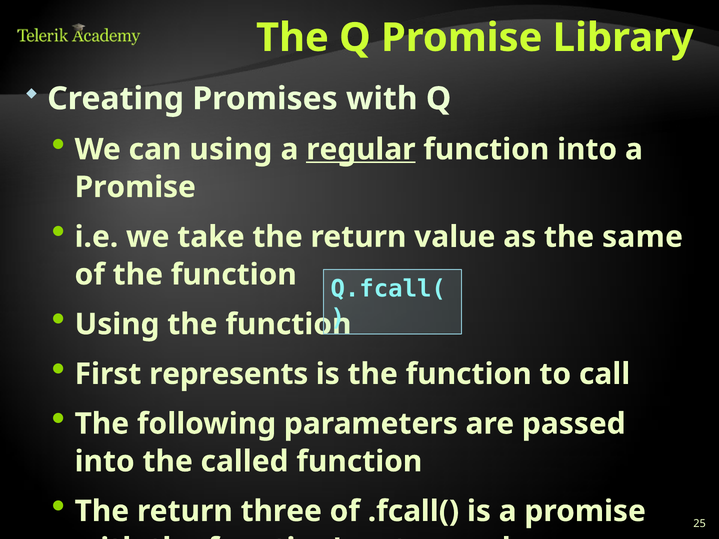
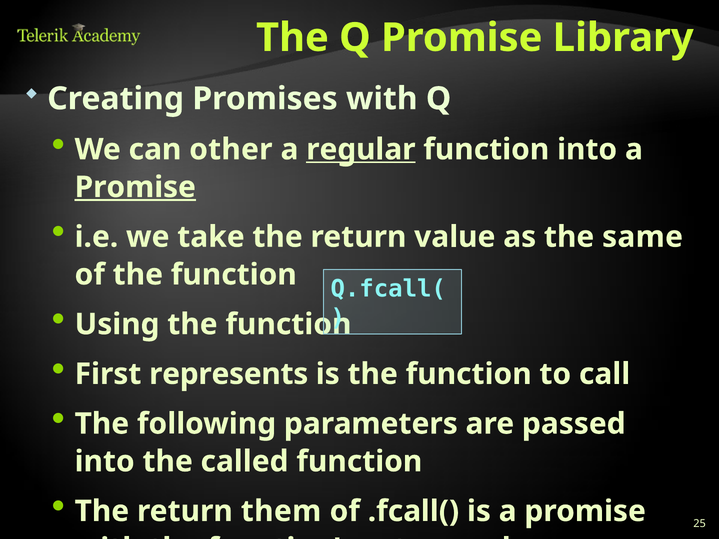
can using: using -> other (231, 150)
Promise underline: none -> present (135, 187)
three: three -> them (281, 511)
